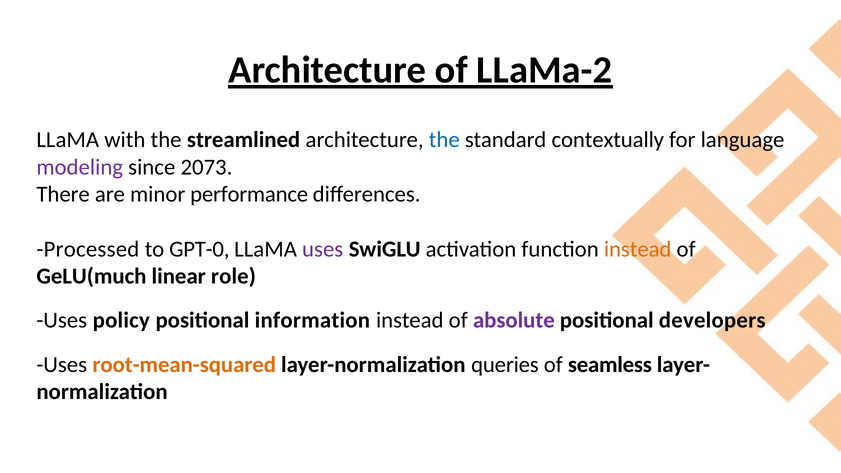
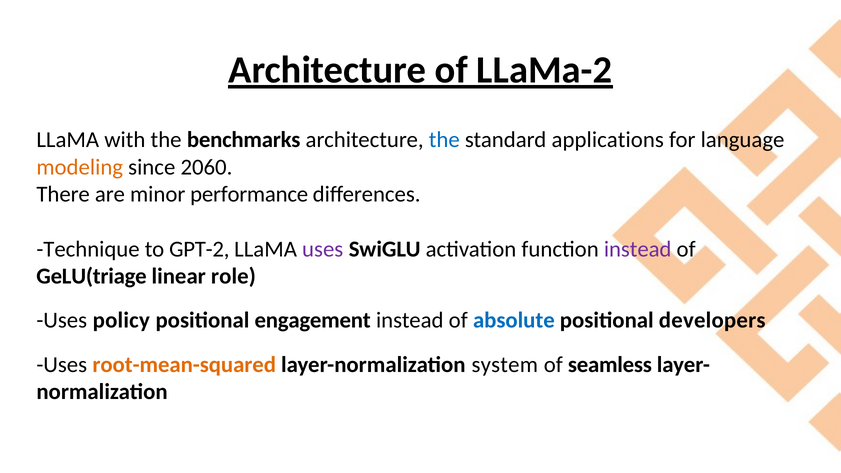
streamlined: streamlined -> benchmarks (244, 140)
contextually: contextually -> applications (608, 140)
modeling colour: purple -> orange (80, 167)
2073: 2073 -> 2060 (206, 167)
Processed: Processed -> Technique (88, 249)
GPT-0: GPT-0 -> GPT-2 (199, 249)
instead colour: orange -> purple (638, 249)
GeLU(much: GeLU(much -> GeLU(triage (92, 277)
information: information -> engagement (313, 321)
absolute colour: purple -> blue (514, 321)
queries: queries -> system (505, 365)
